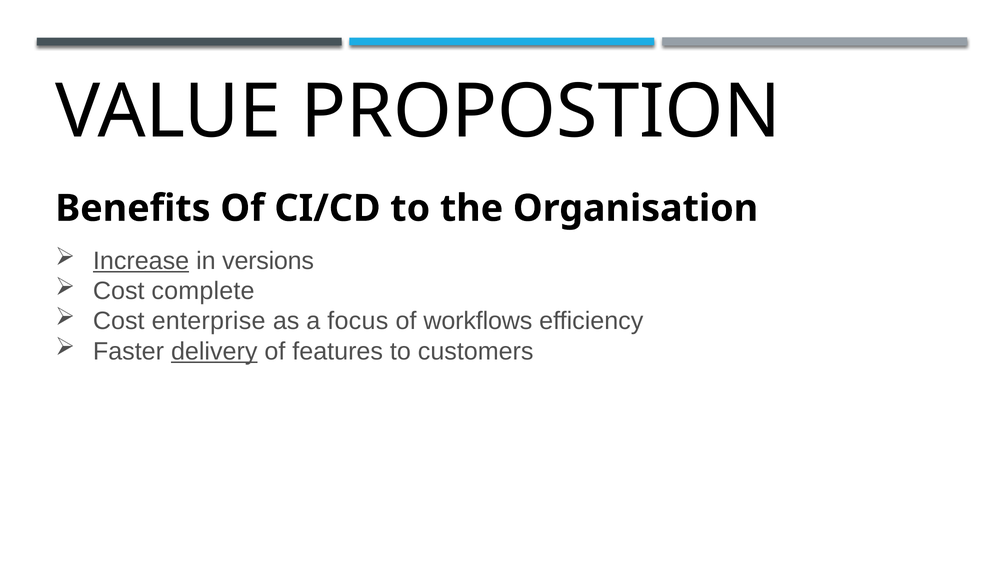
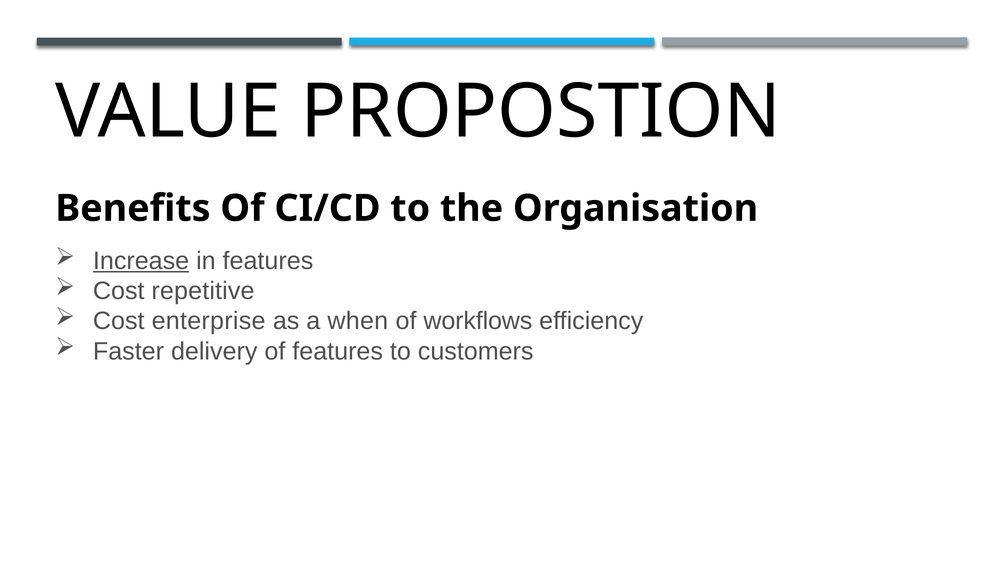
in versions: versions -> features (268, 261)
complete: complete -> repetitive (203, 291)
focus: focus -> when (358, 321)
delivery underline: present -> none (214, 351)
